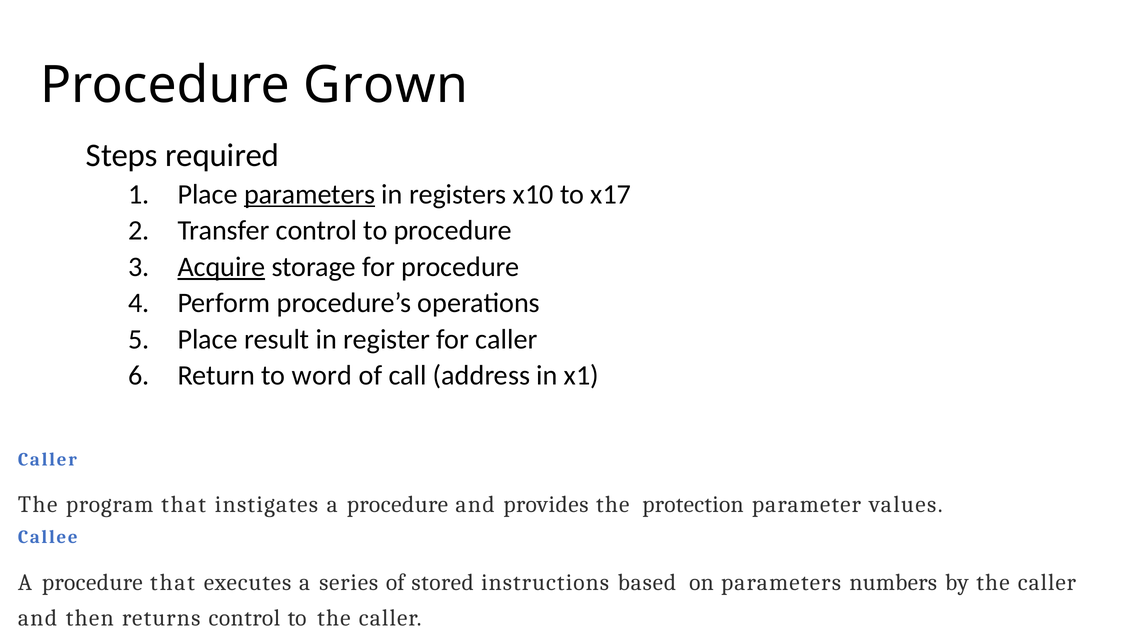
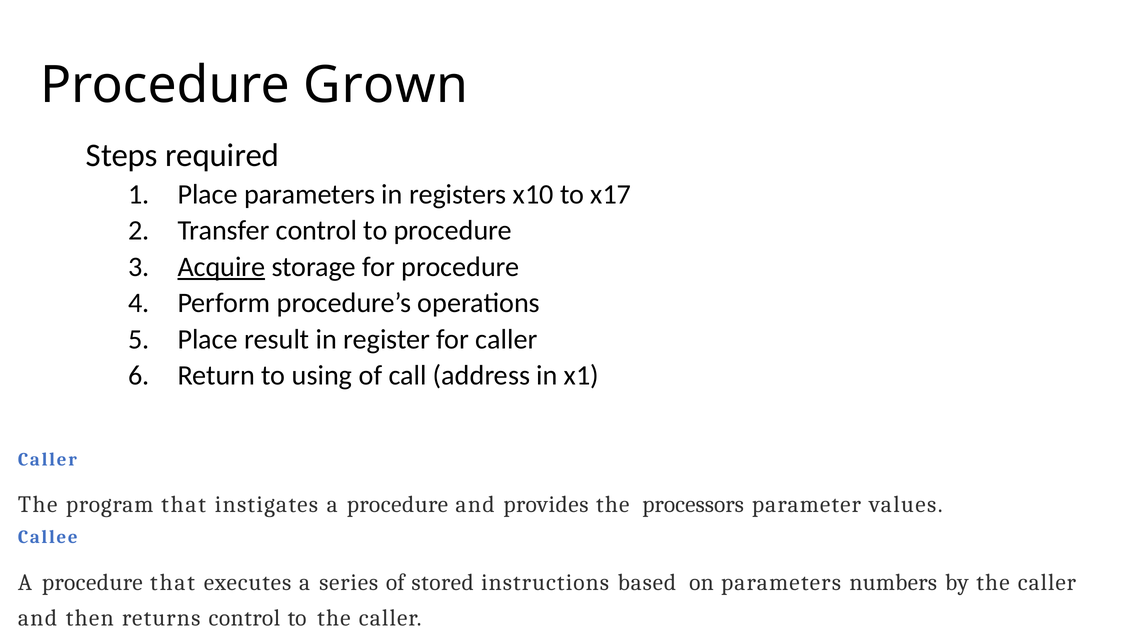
parameters underline: present -> none (310, 194)
word: word -> using (322, 376)
protection: protection -> processors (693, 505)
